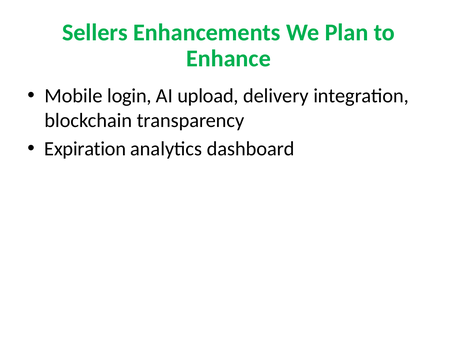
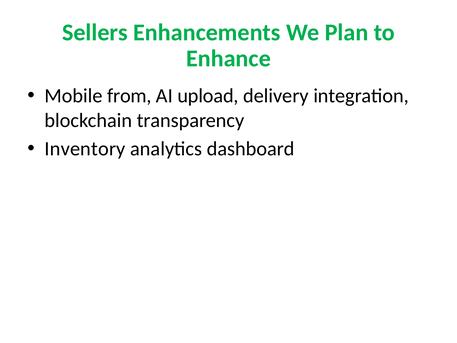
login: login -> from (129, 96)
Expiration: Expiration -> Inventory (85, 149)
